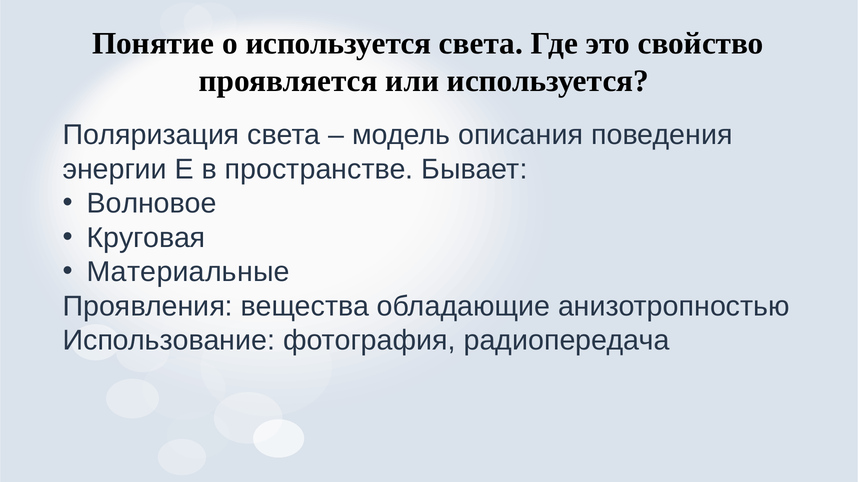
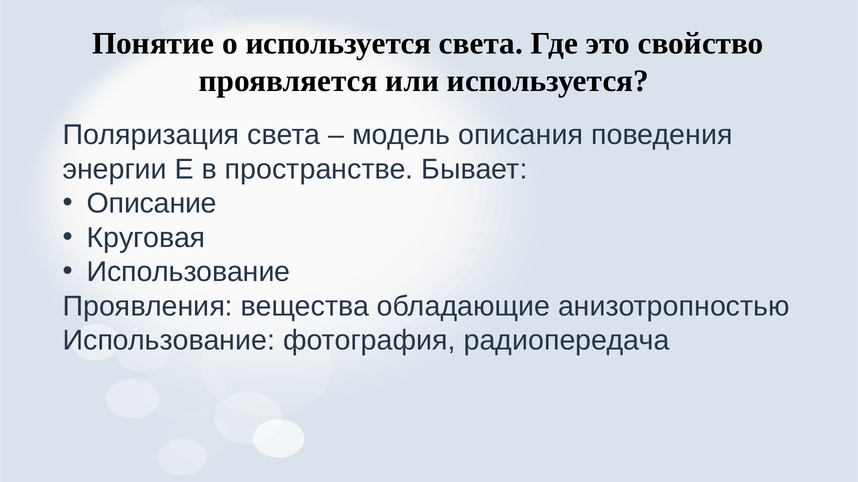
Волновое: Волновое -> Описание (152, 204)
Материальные: Материальные -> Использование (189, 272)
